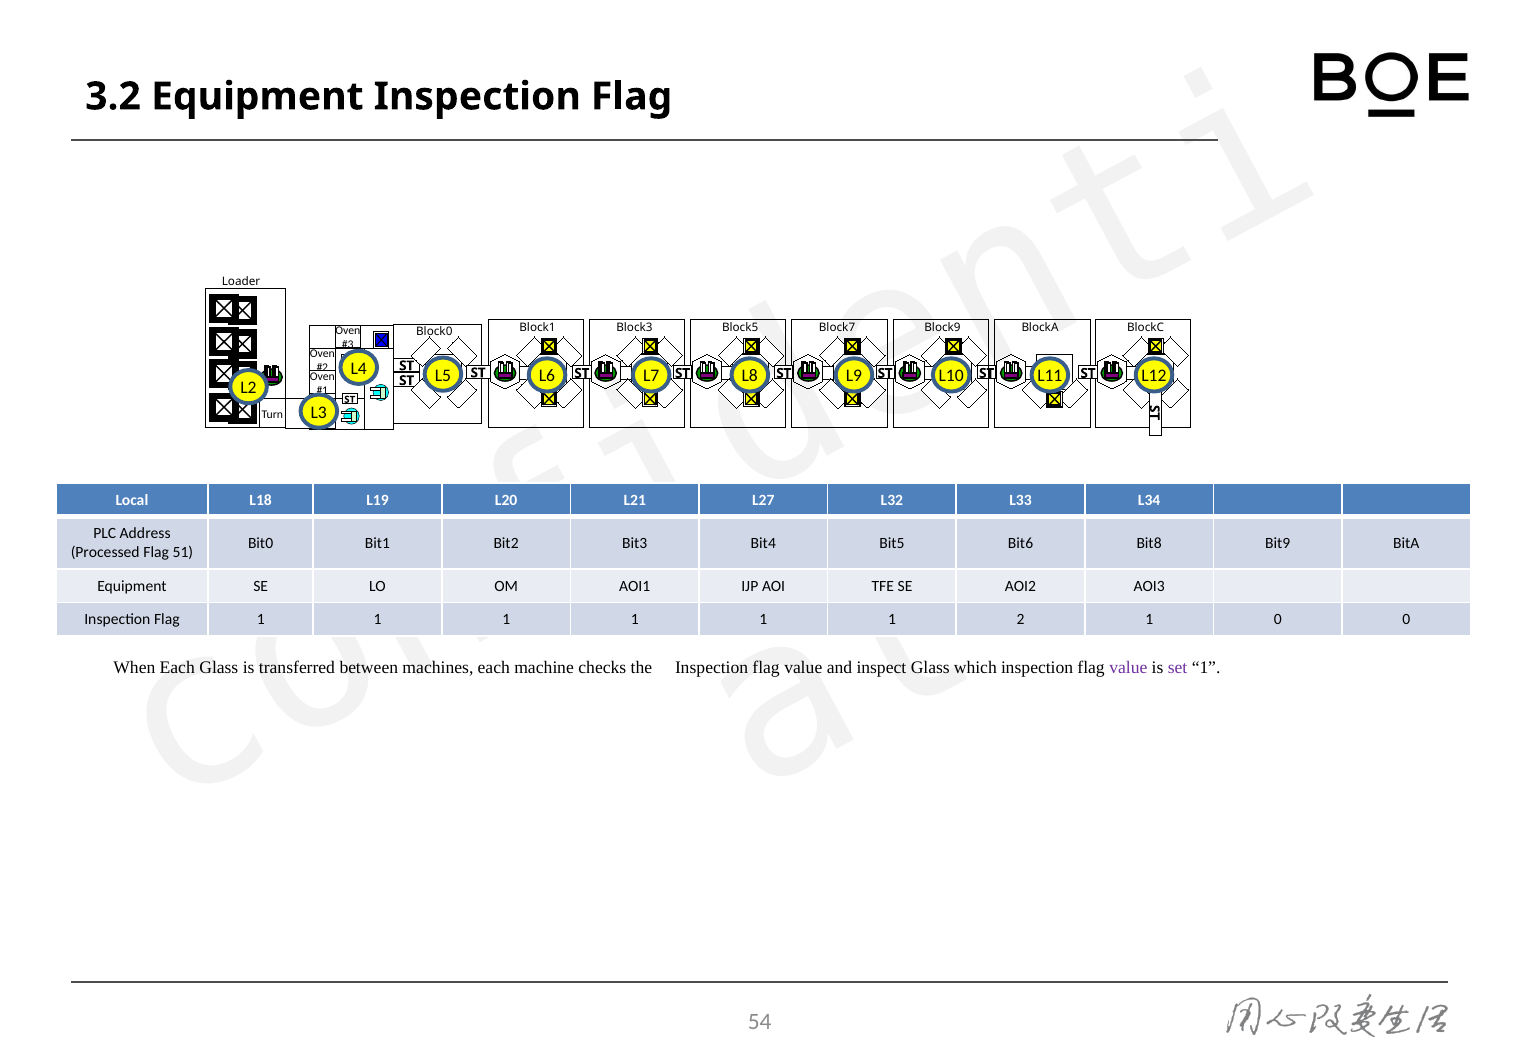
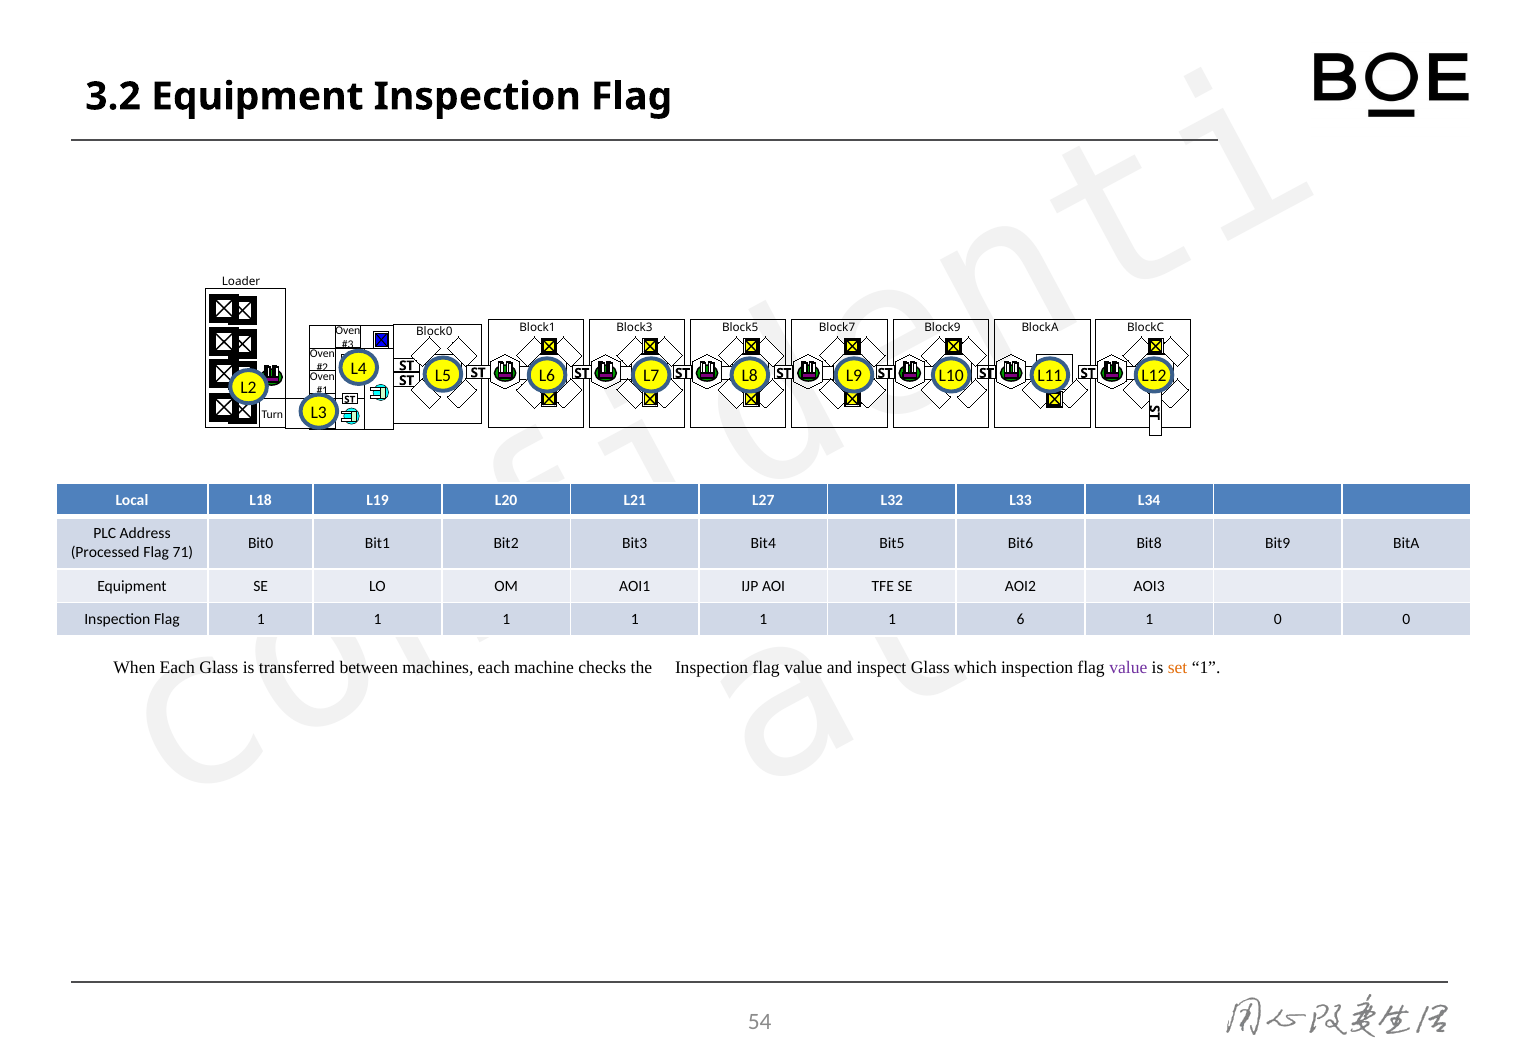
51: 51 -> 71 (183, 553)
2: 2 -> 6 (1021, 619)
set colour: purple -> orange (1178, 668)
